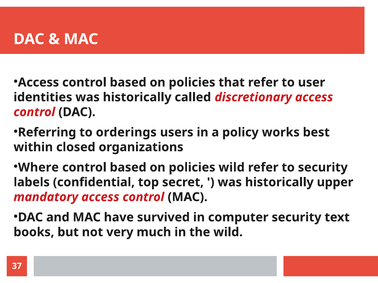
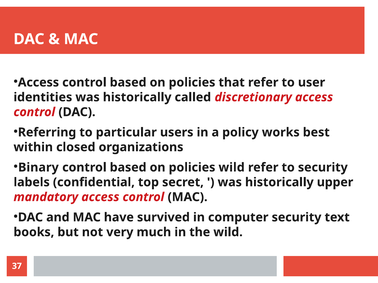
orderings: orderings -> particular (126, 133)
Where: Where -> Binary (38, 168)
